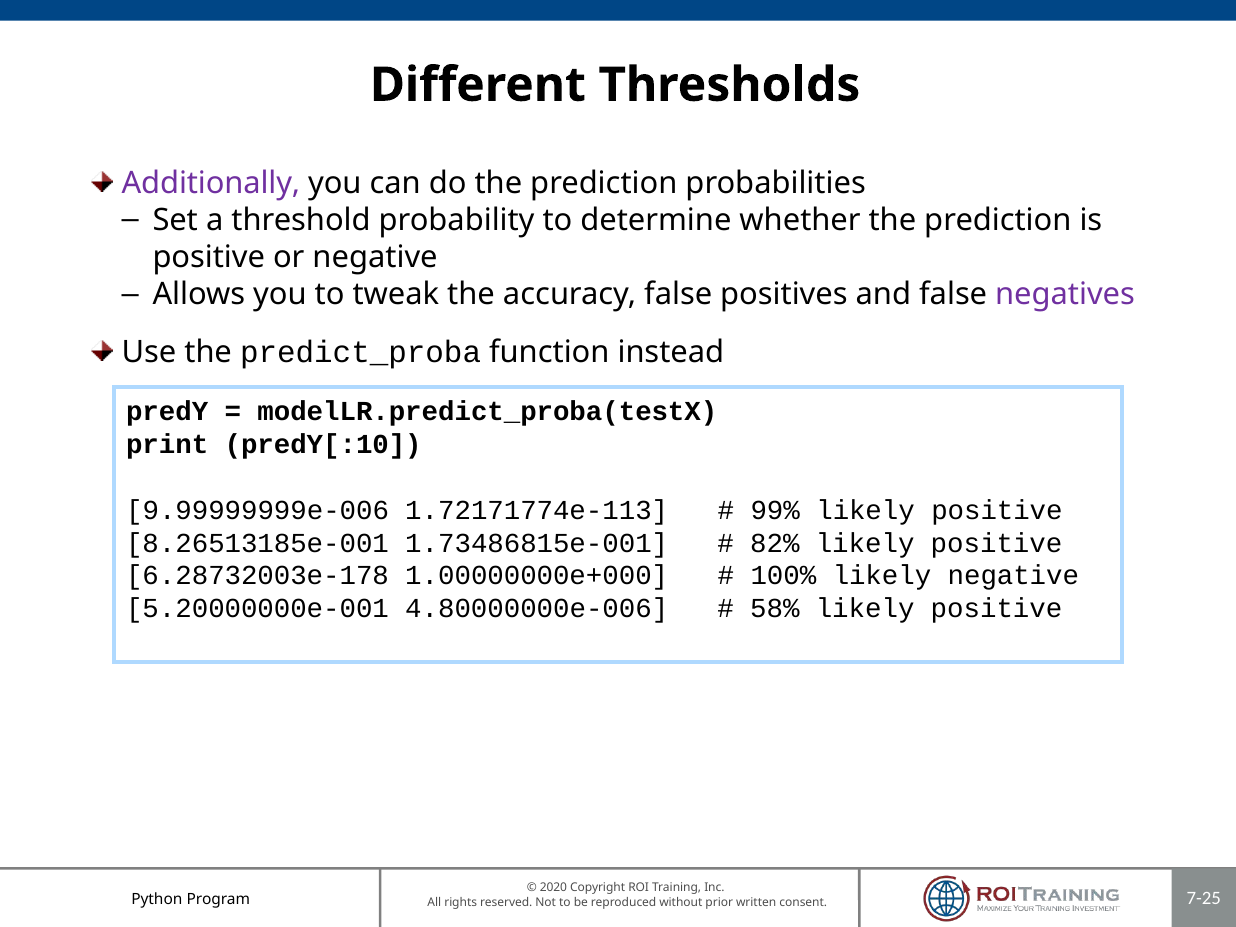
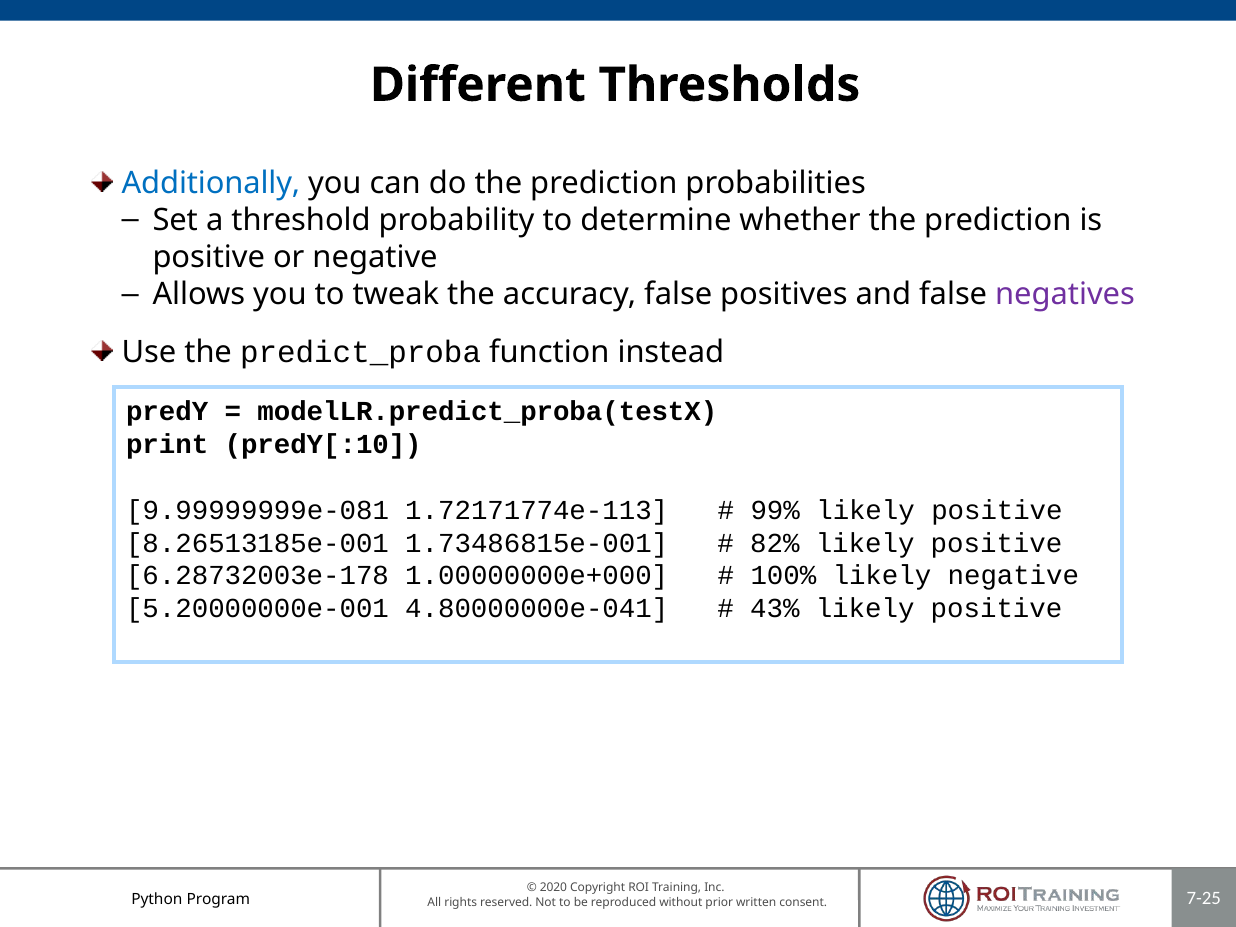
Additionally colour: purple -> blue (211, 183)
9.99999999e-006: 9.99999999e-006 -> 9.99999999e-081 (258, 510)
4.80000000e-006: 4.80000000e-006 -> 4.80000000e-041 (537, 609)
58%: 58% -> 43% (775, 609)
